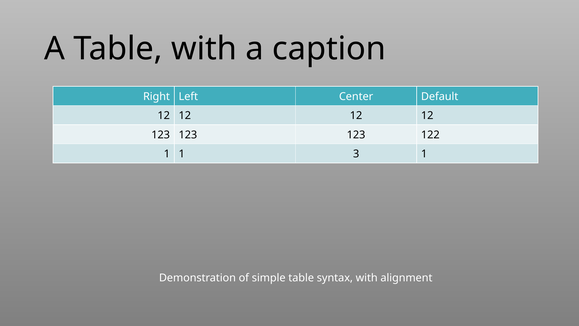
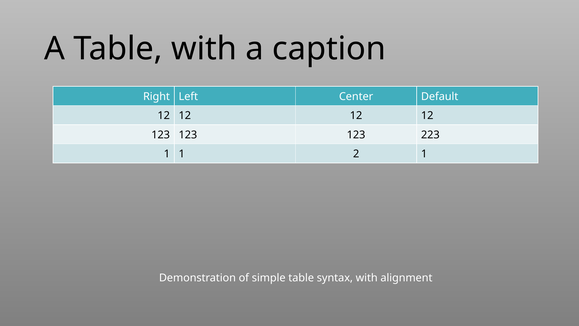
122: 122 -> 223 (430, 135)
3: 3 -> 2 (356, 154)
